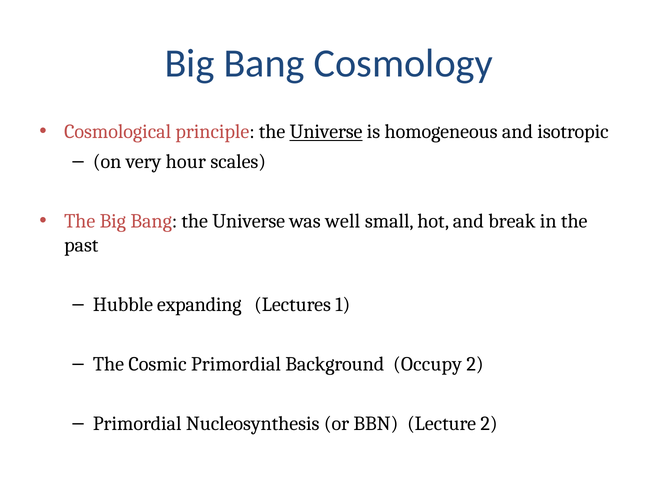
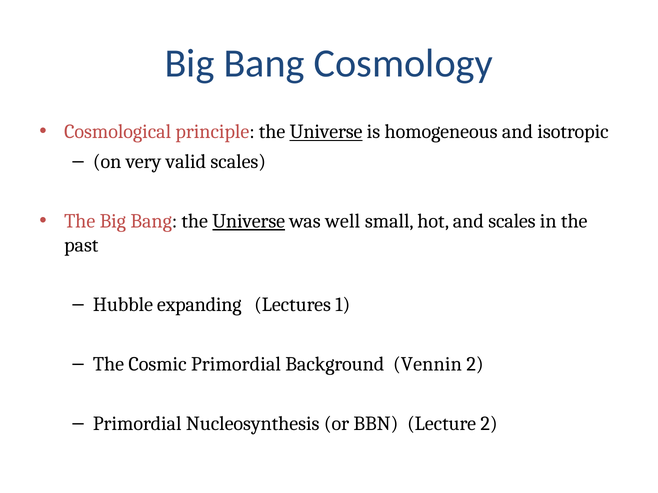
hour: hour -> valid (186, 162)
Universe underline: none -> present (249, 221)
and break: break -> scales (512, 221)
Occupy: Occupy -> Vennin (427, 365)
